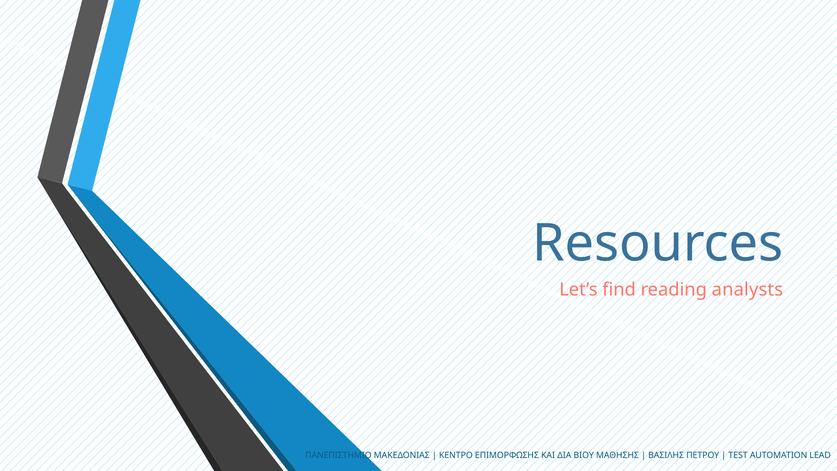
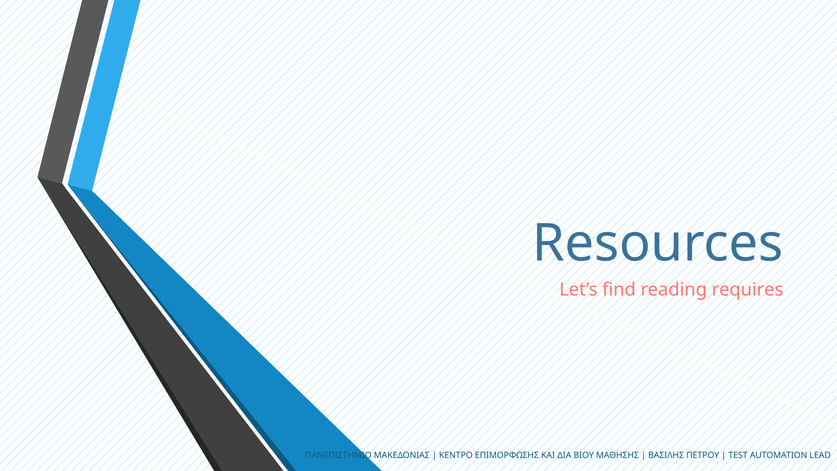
analysts: analysts -> requires (747, 290)
